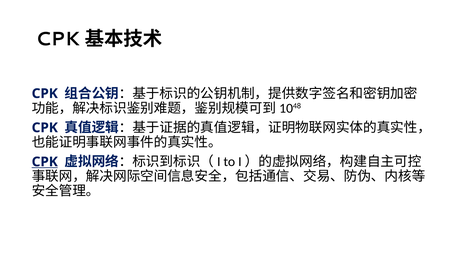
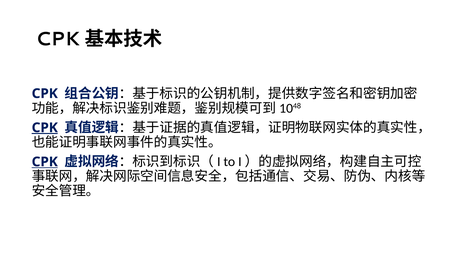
CPK underline: none -> present (45, 128)
